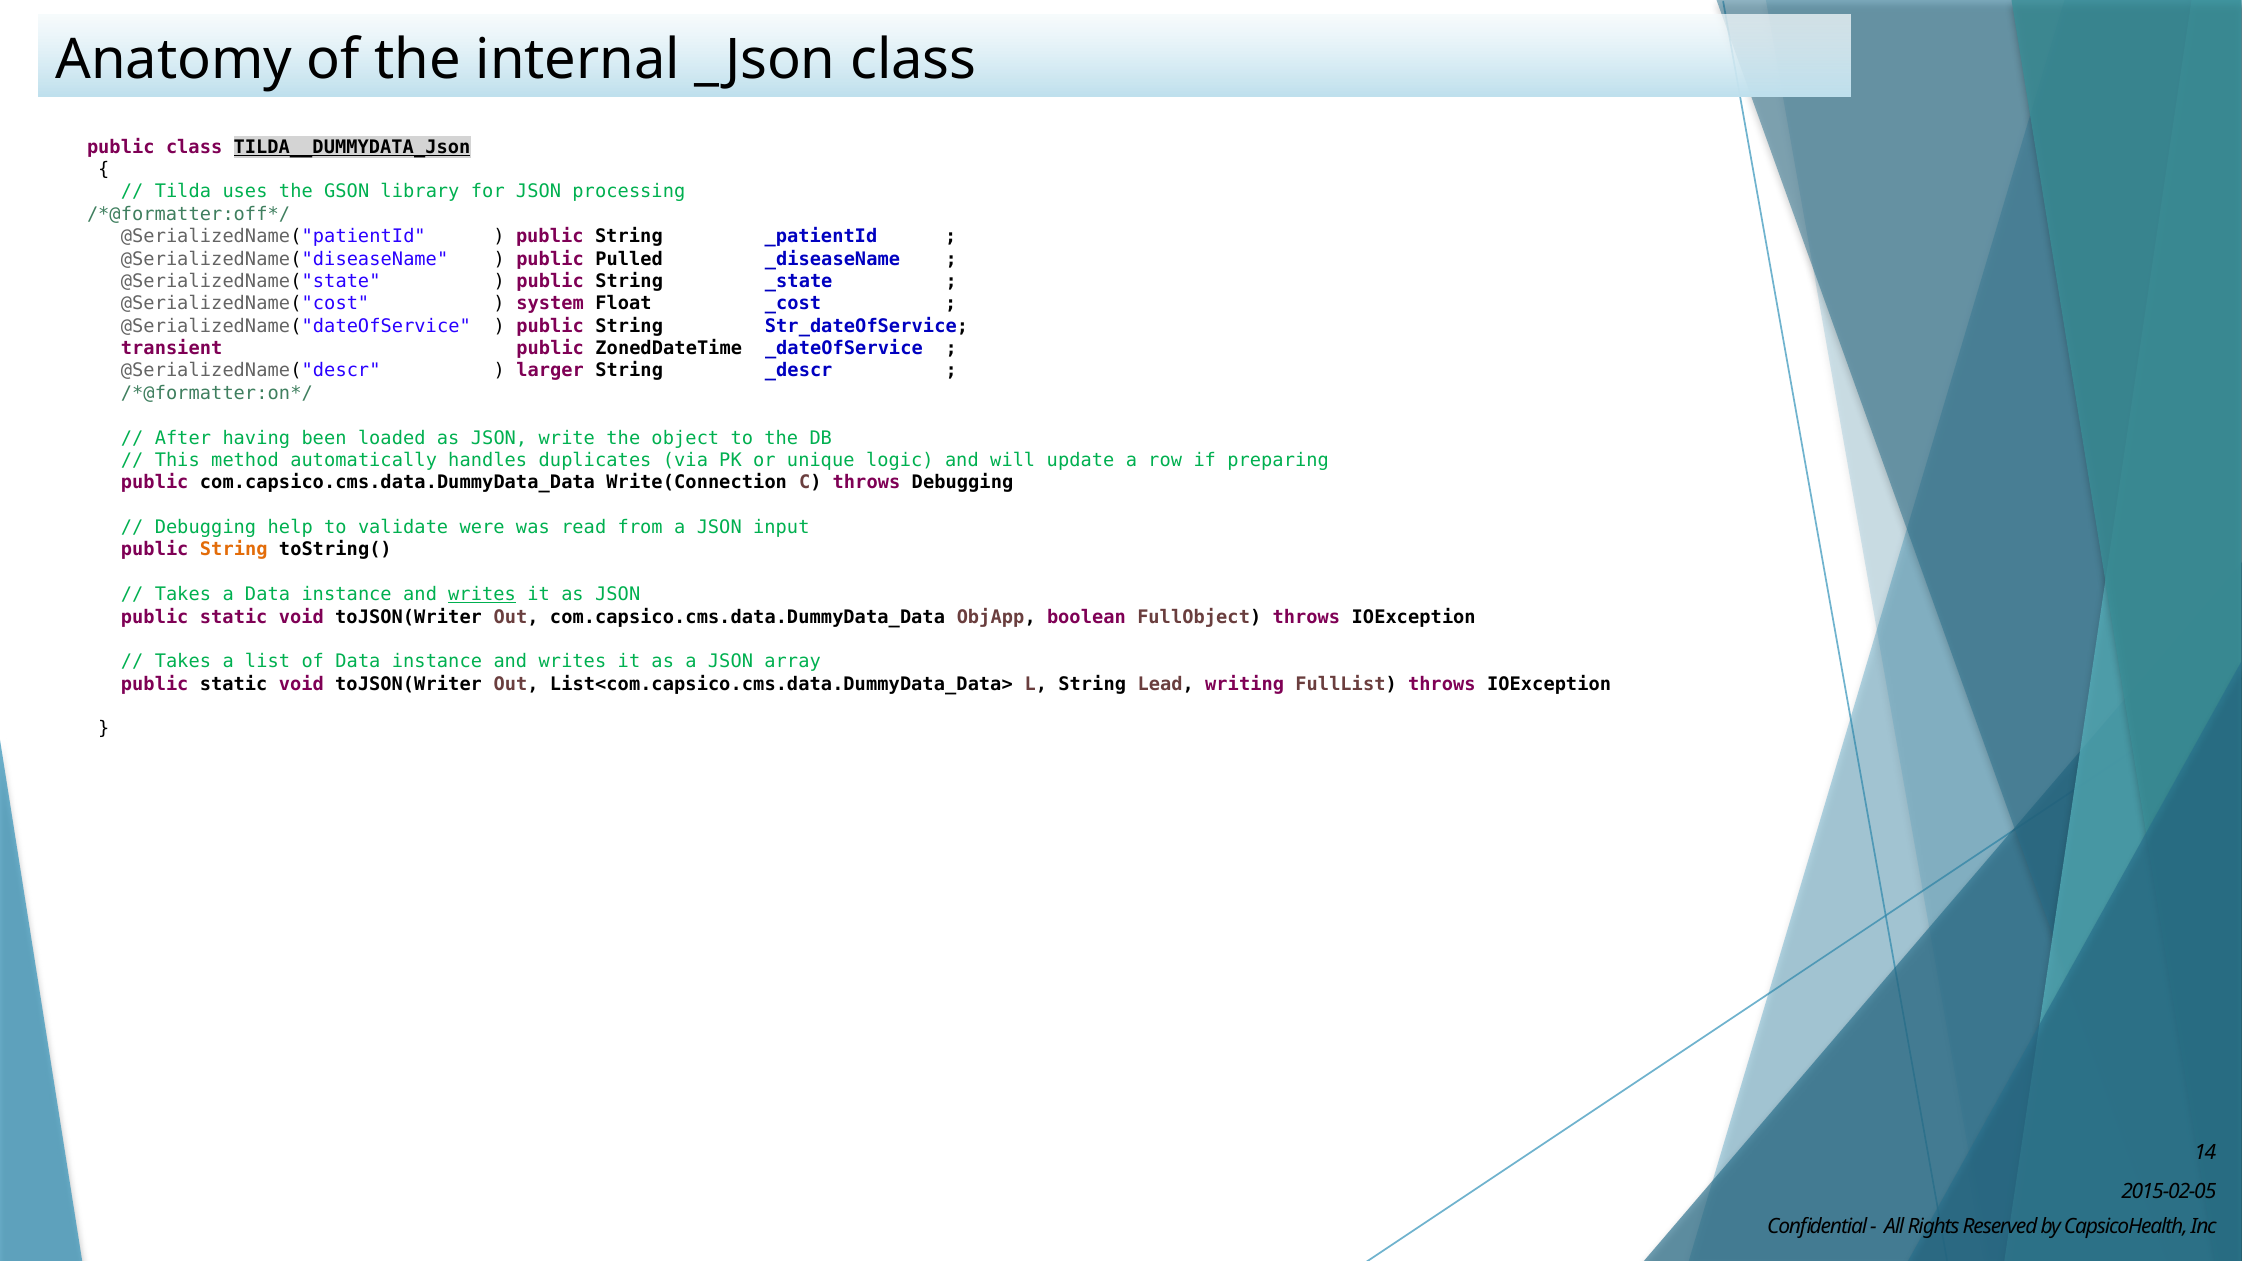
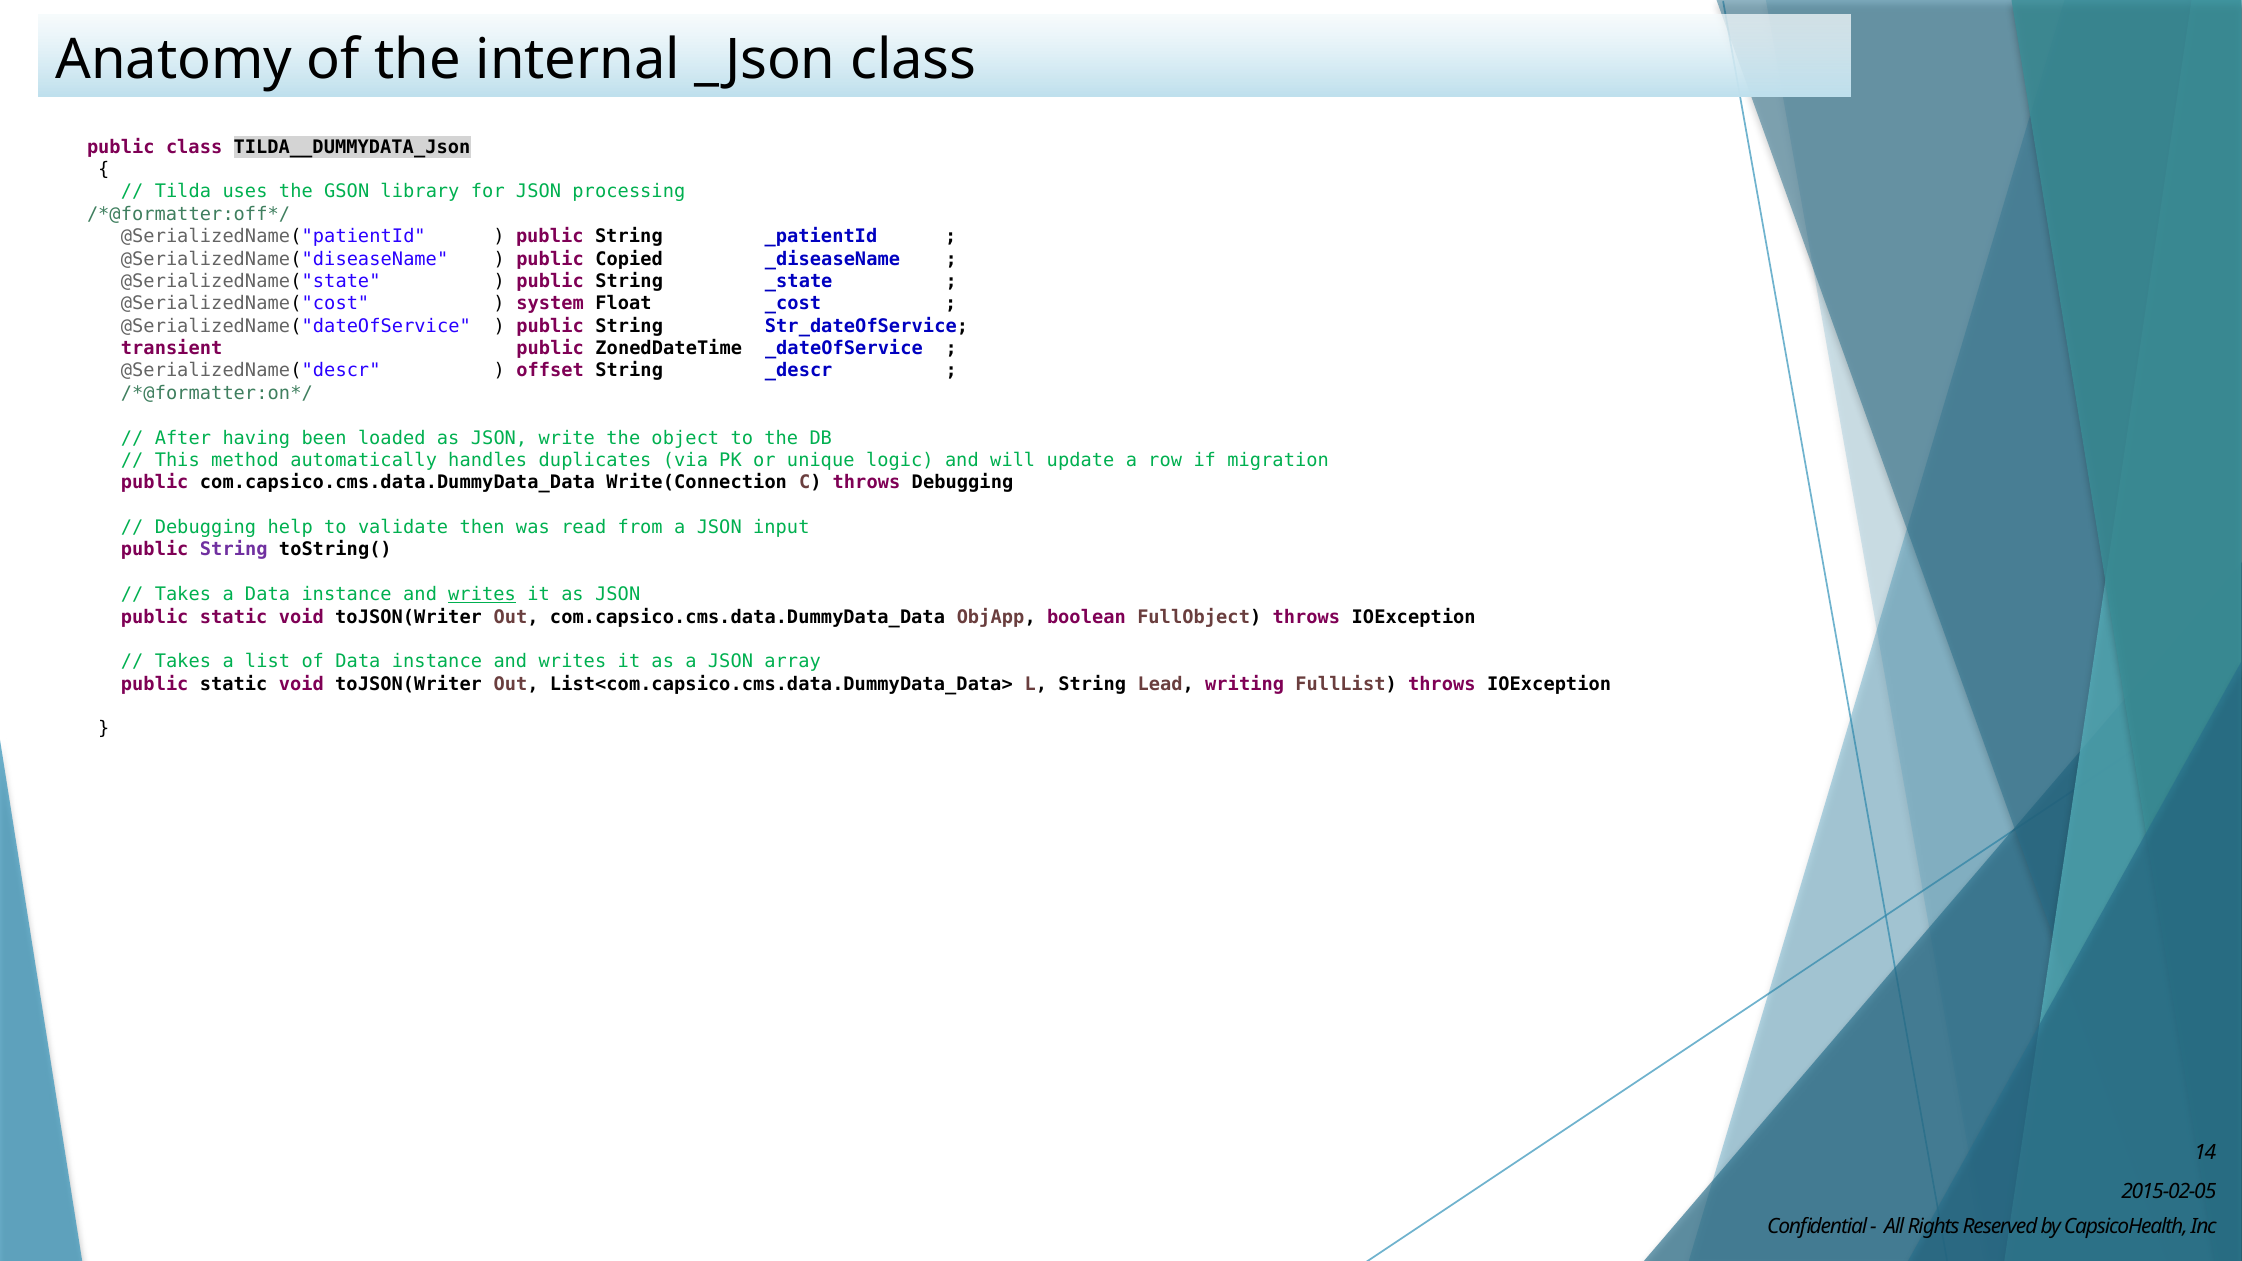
TILDA__DUMMYDATA_Json underline: present -> none (352, 147)
Pulled: Pulled -> Copied (629, 259)
larger: larger -> offset (550, 371)
preparing: preparing -> migration (1278, 460)
were: were -> then (482, 527)
String colour: orange -> purple (234, 550)
